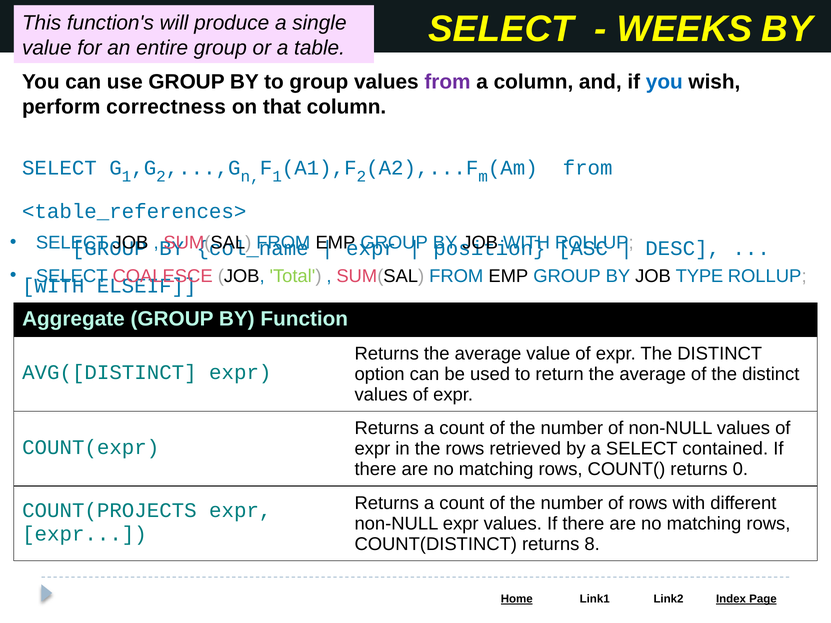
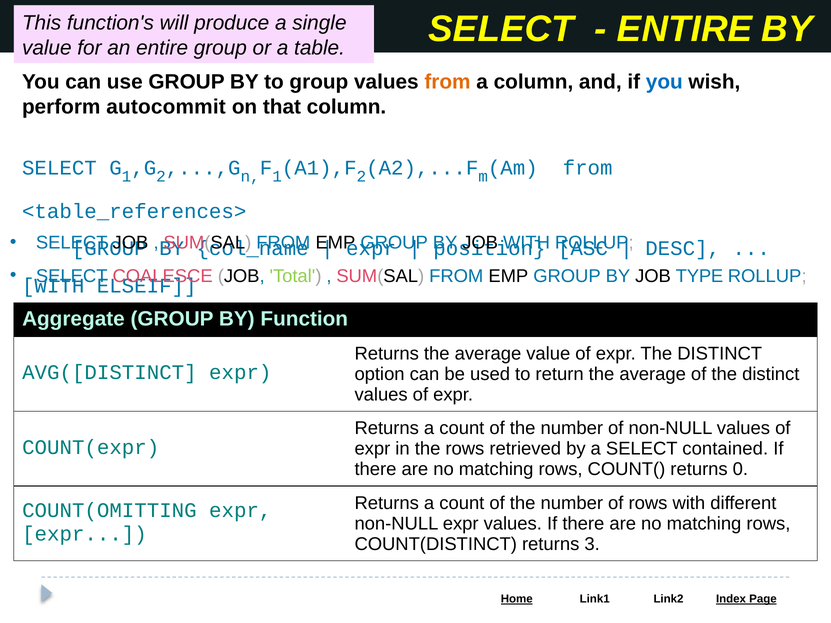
WEEKS: WEEKS -> ENTIRE (685, 29)
from colour: purple -> orange (447, 82)
correctness: correctness -> autocommit (166, 107)
COUNT(PROJECTS: COUNT(PROJECTS -> COUNT(OMITTING (109, 510)
8: 8 -> 3 (592, 544)
